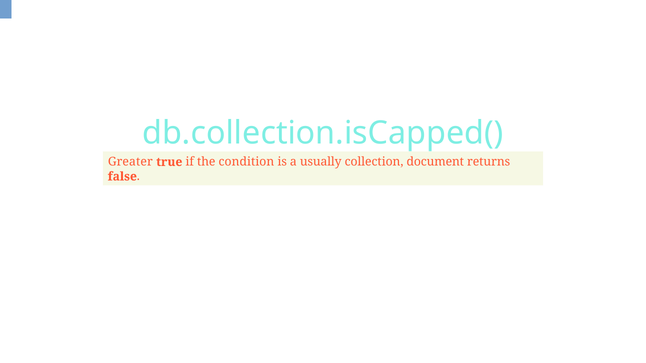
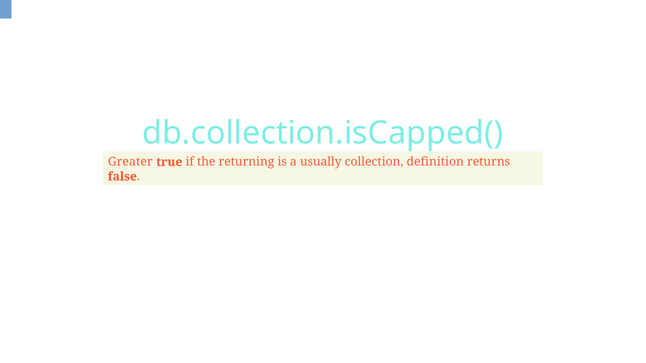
condition: condition -> returning (246, 162)
document: document -> definition (435, 162)
